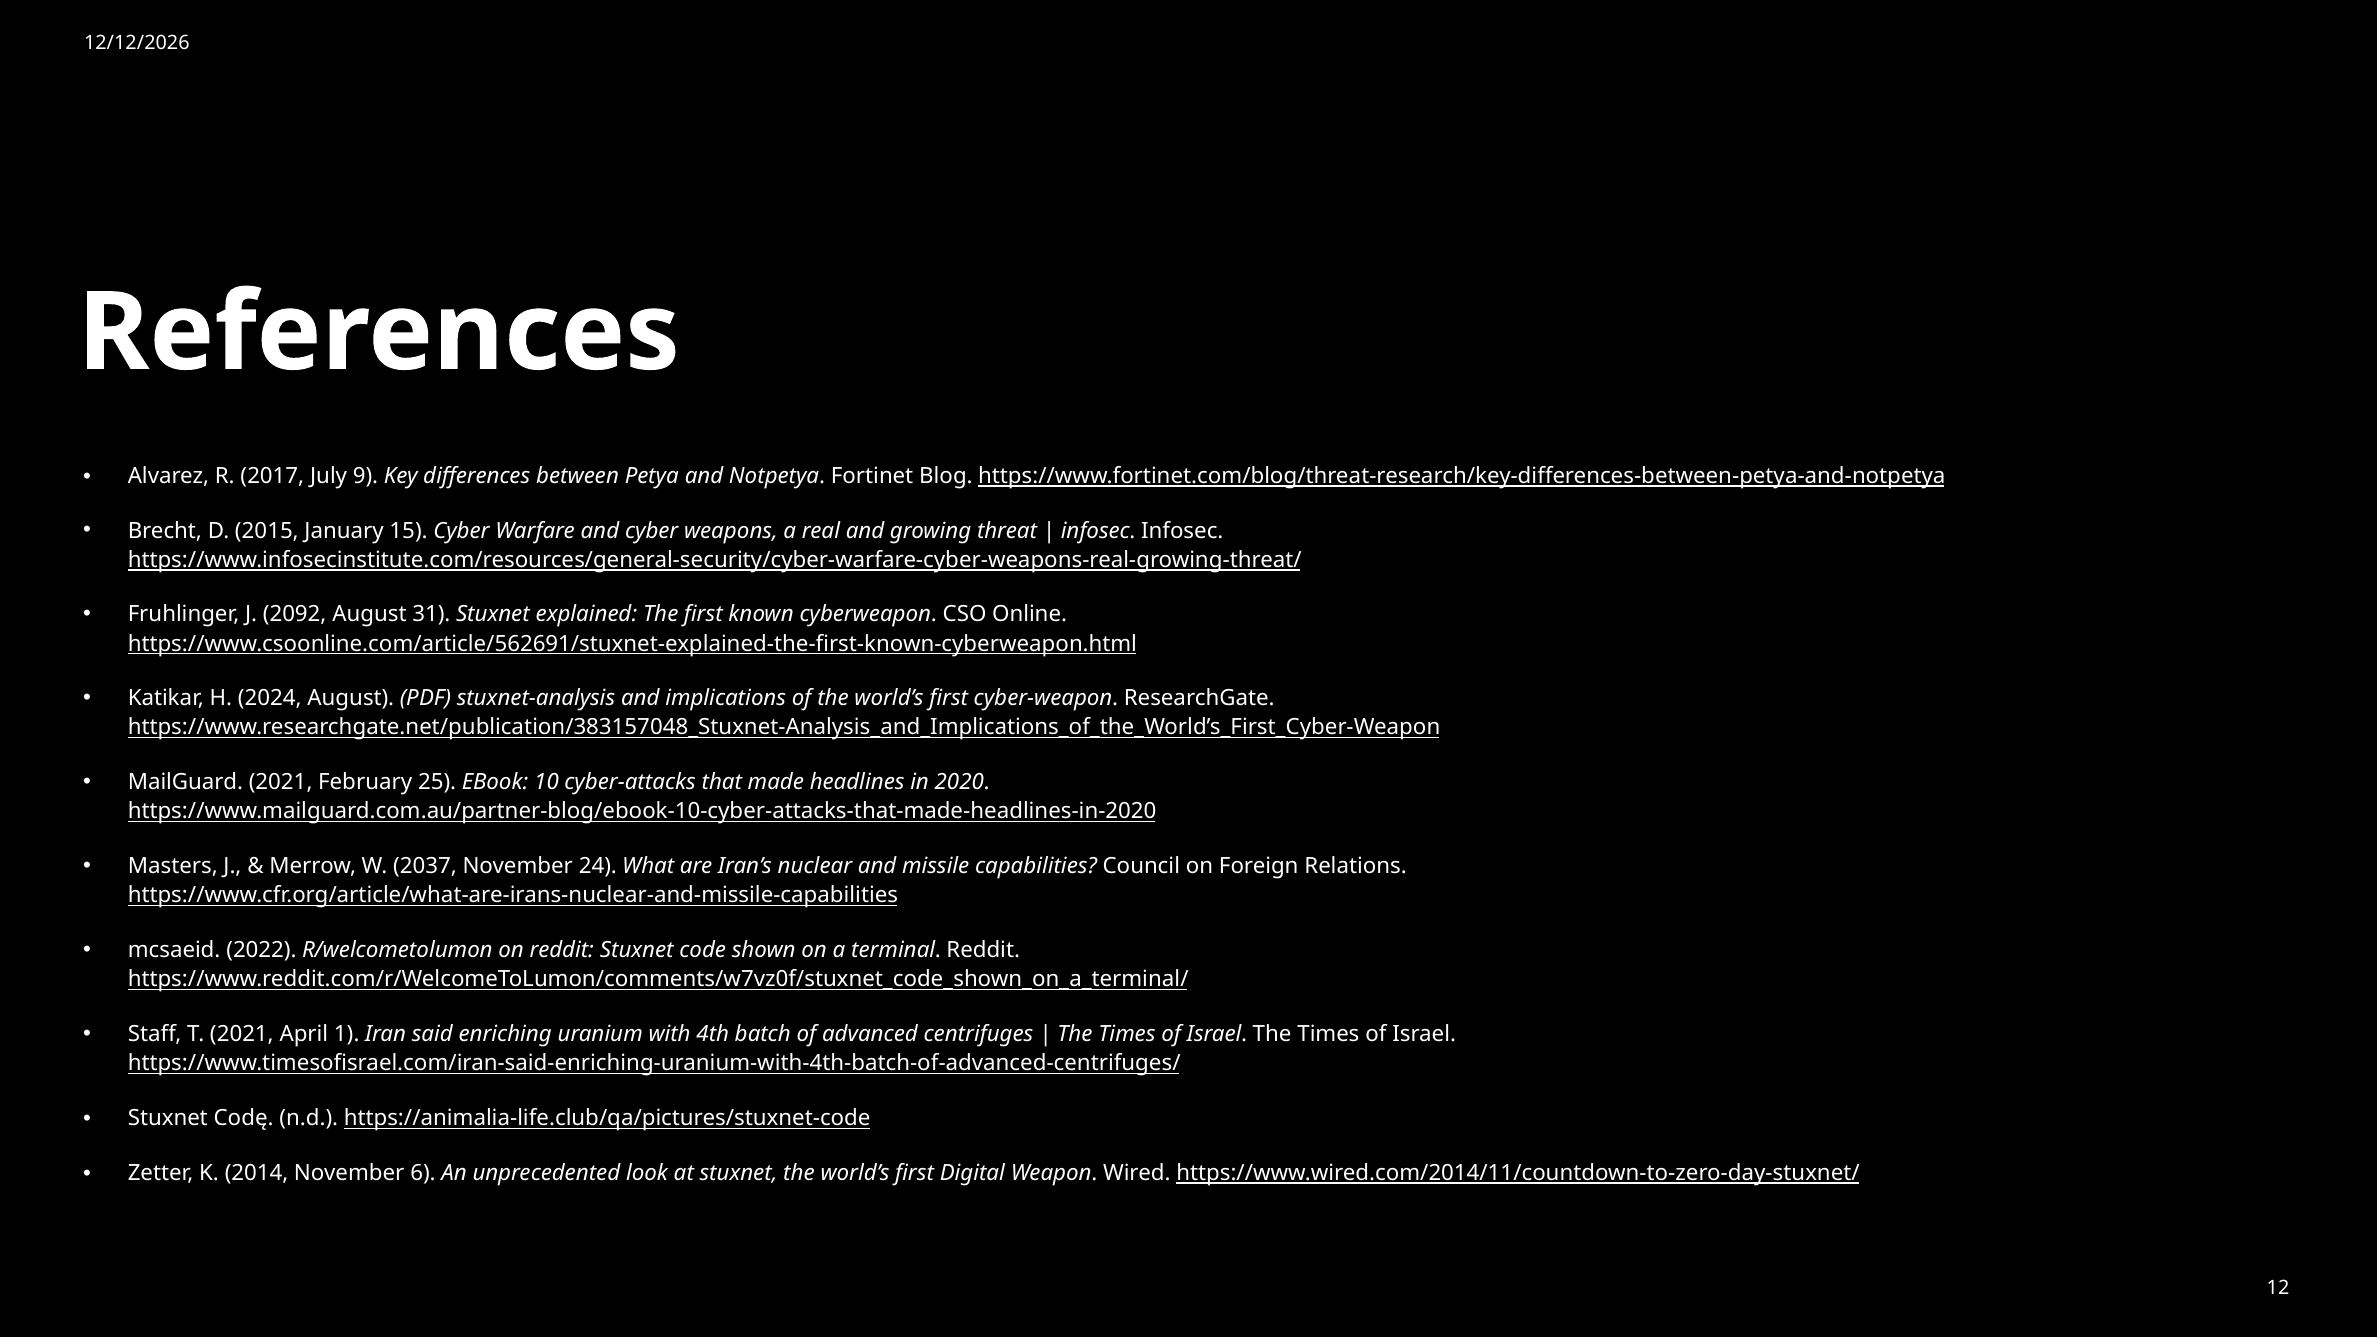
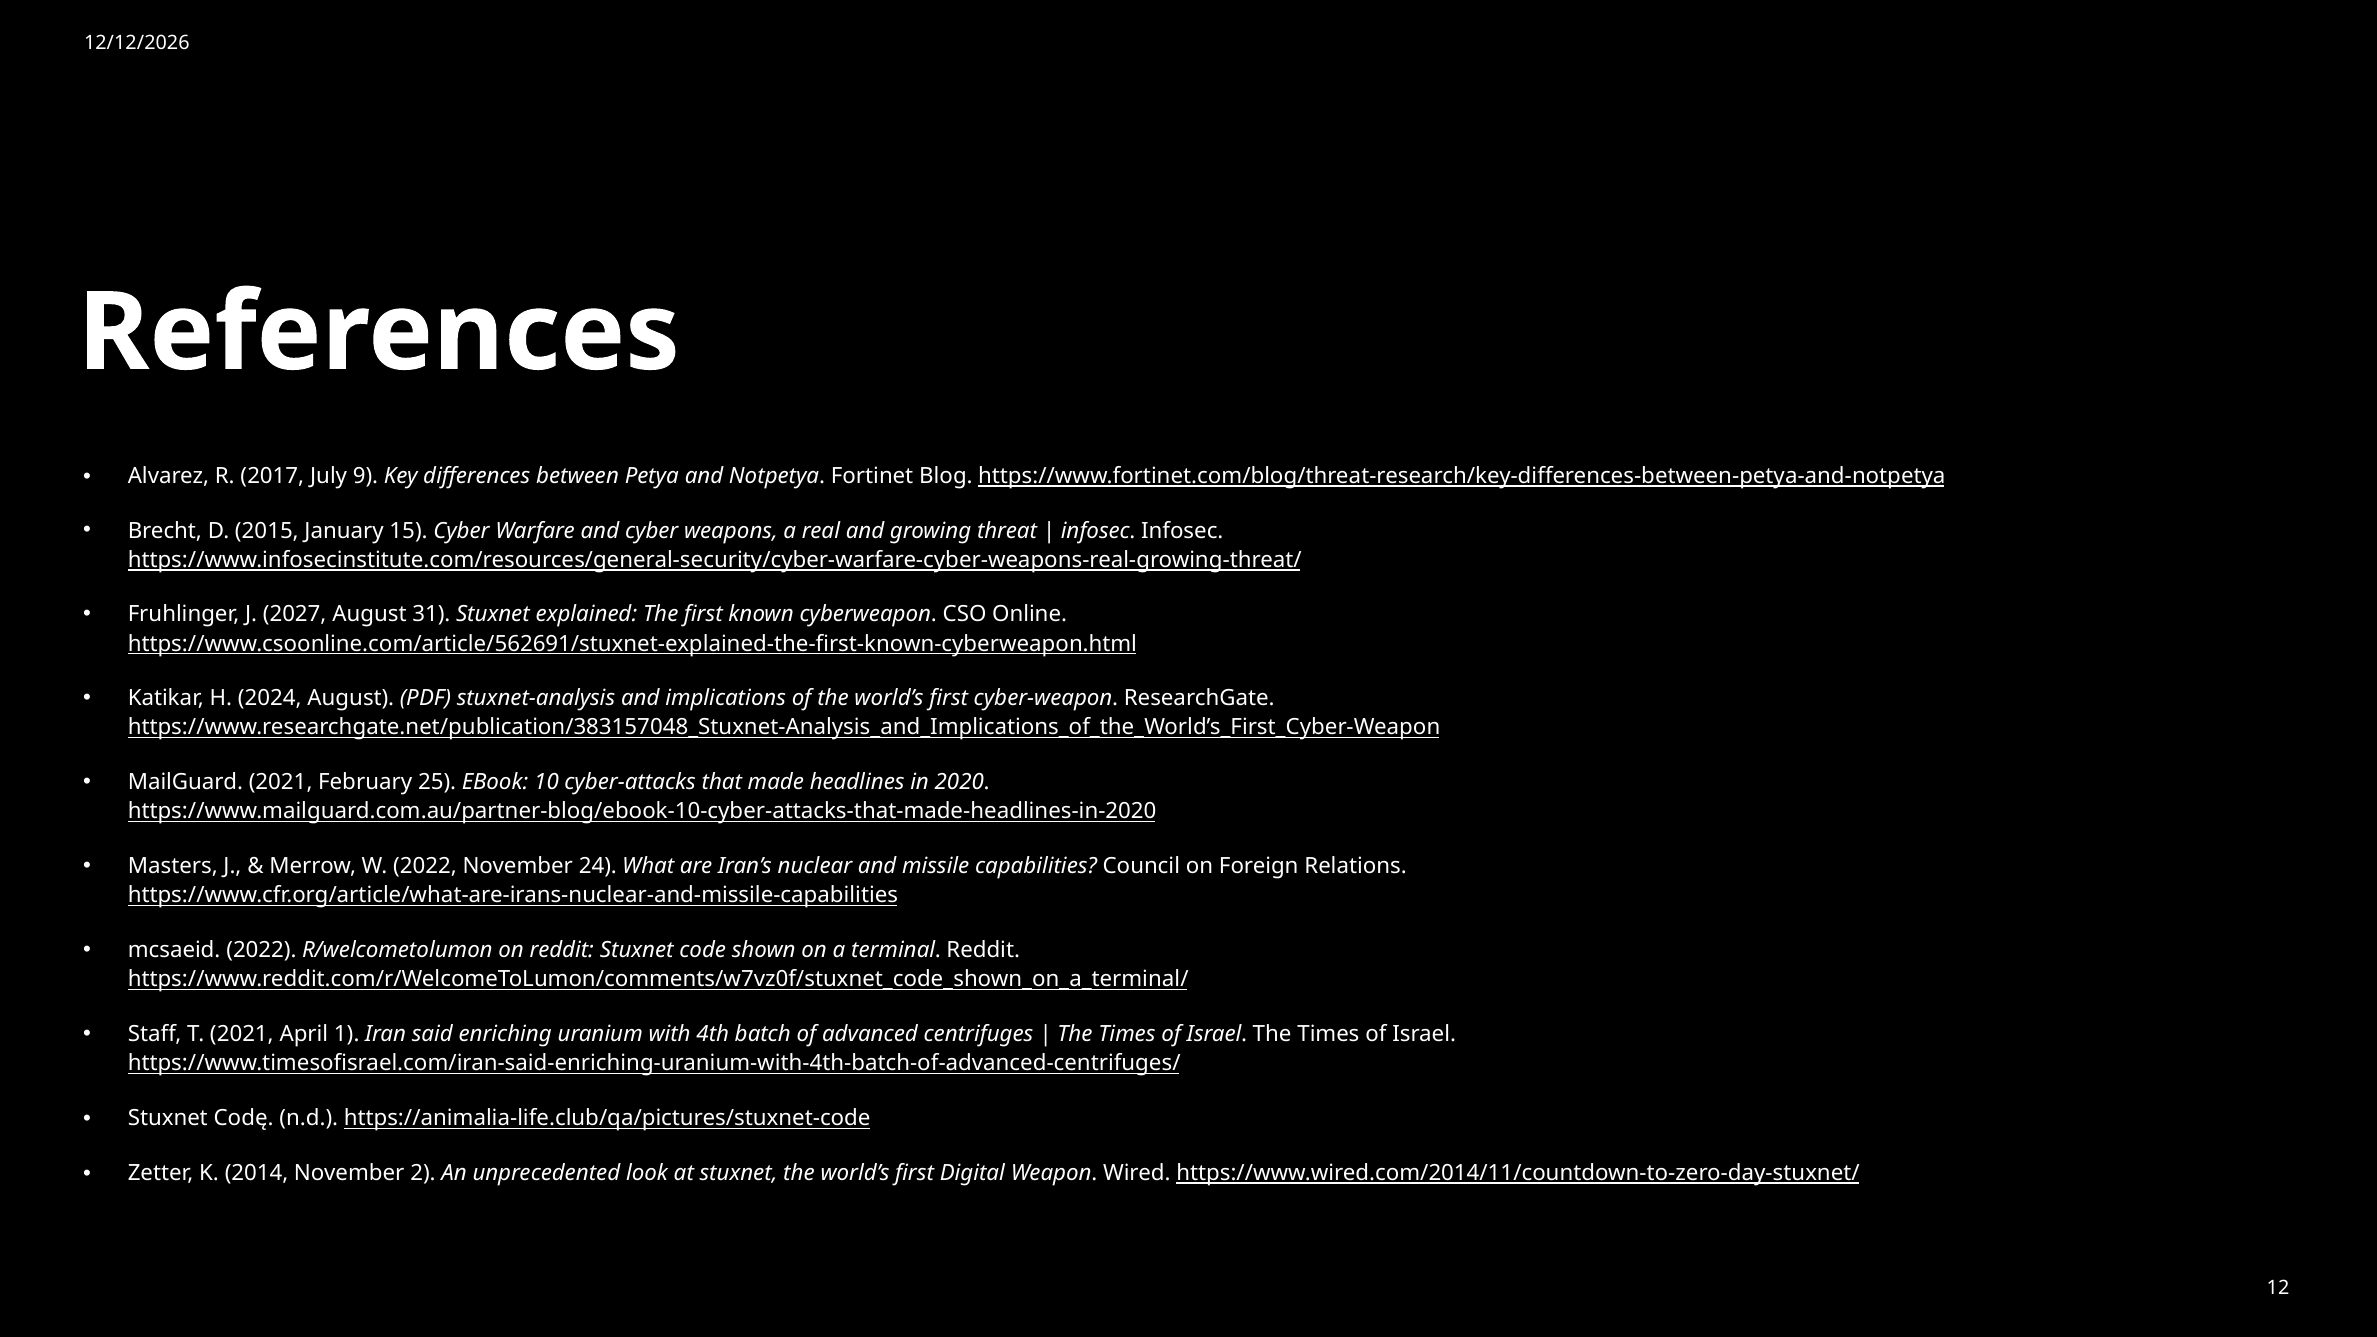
2092: 2092 -> 2027 (295, 615)
W 2037: 2037 -> 2022 (425, 866)
6: 6 -> 2 (423, 1173)
